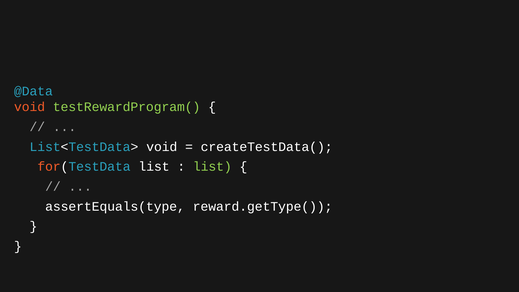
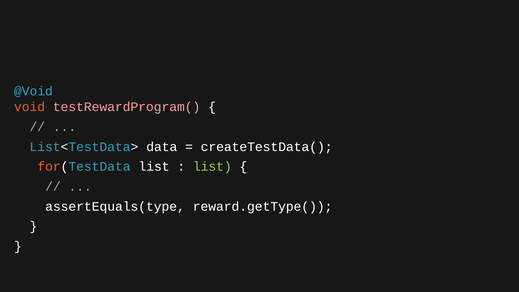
@Data: @Data -> @Void (33, 91)
testRewardProgram( colour: light green -> pink (127, 107)
List<TestData> void: void -> data (162, 147)
